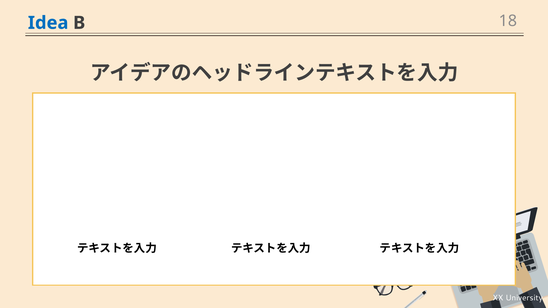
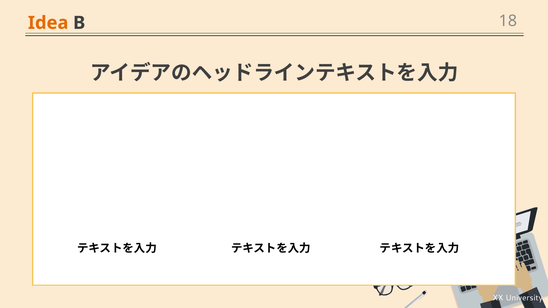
Idea colour: blue -> orange (48, 23)
